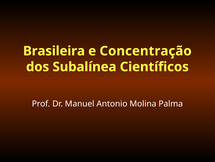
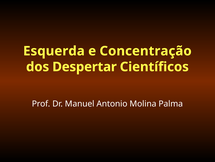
Brasileira: Brasileira -> Esquerda (54, 51)
Subalínea: Subalínea -> Despertar (85, 67)
